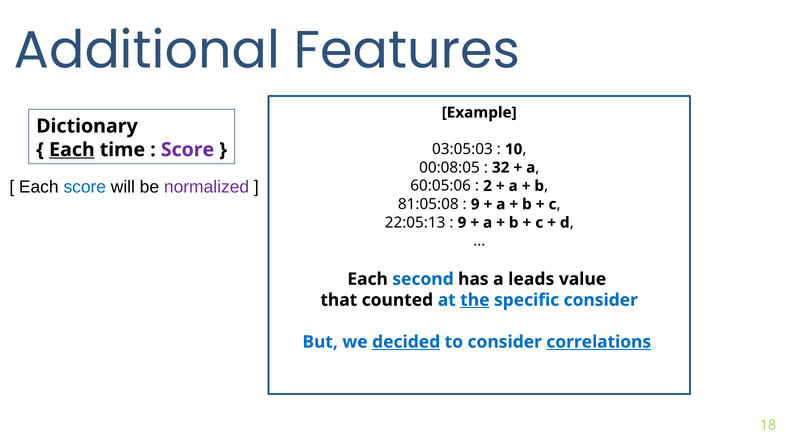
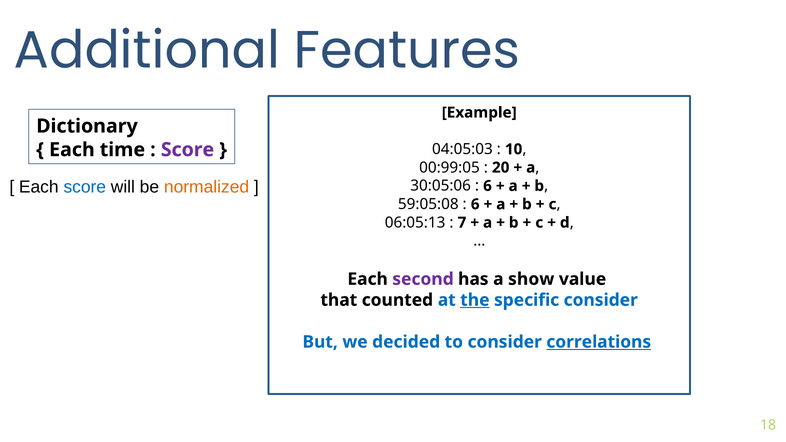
03:05:03: 03:05:03 -> 04:05:03 (462, 149)
Each underline: present -> none (72, 150)
00:08:05: 00:08:05 -> 00:99:05 (449, 168)
32: 32 -> 20 (501, 168)
normalized colour: purple -> orange (207, 187)
60:05:06: 60:05:06 -> 30:05:06 (441, 186)
2: 2 -> 6 (488, 186)
81:05:08: 81:05:08 -> 59:05:08 (428, 204)
9: 9 -> 6 (475, 204)
22:05:13: 22:05:13 -> 06:05:13 (415, 223)
9: 9 -> 7 (462, 223)
second colour: blue -> purple (423, 279)
leads: leads -> show (531, 279)
decided underline: present -> none (406, 342)
